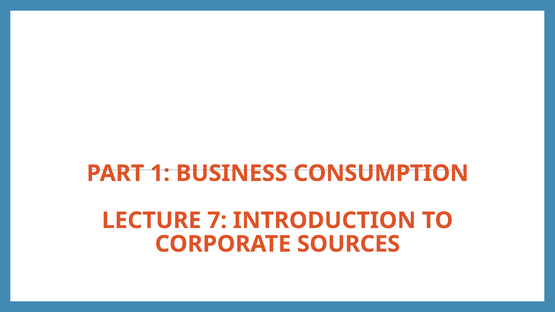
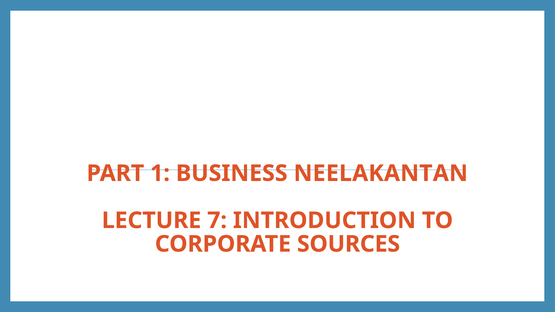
CONSUMPTION: CONSUMPTION -> NEELAKANTAN (381, 173)
